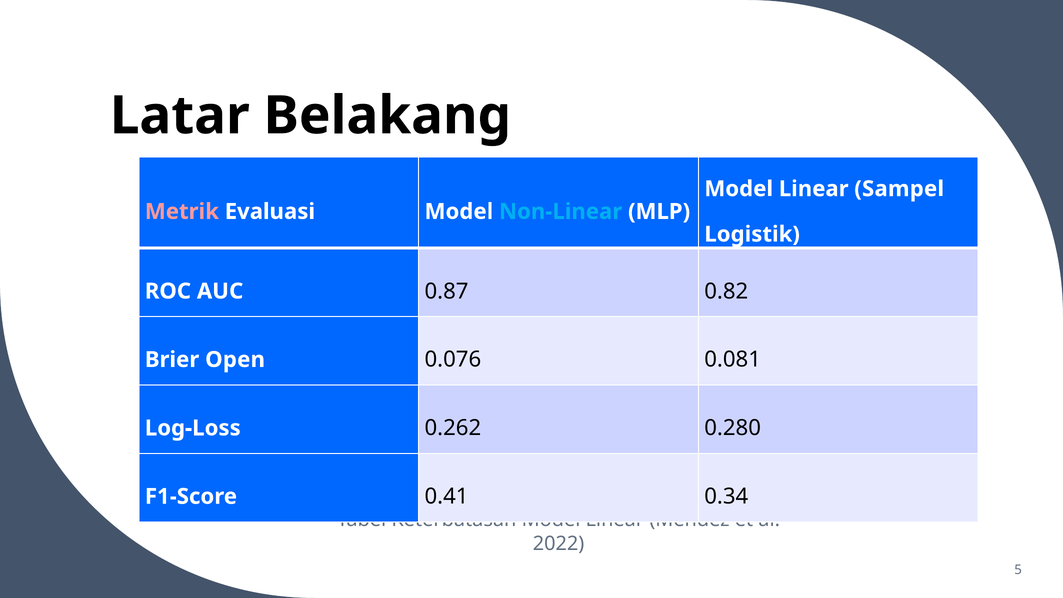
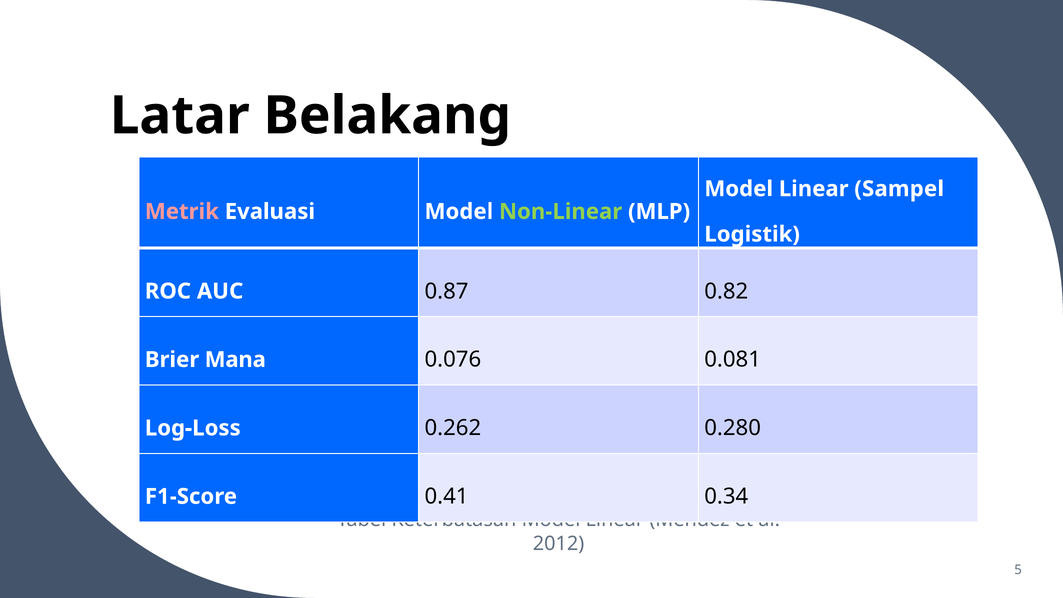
Non-Linear colour: light blue -> light green (561, 212)
Open: Open -> Mana (235, 360)
2022: 2022 -> 2012 (559, 543)
